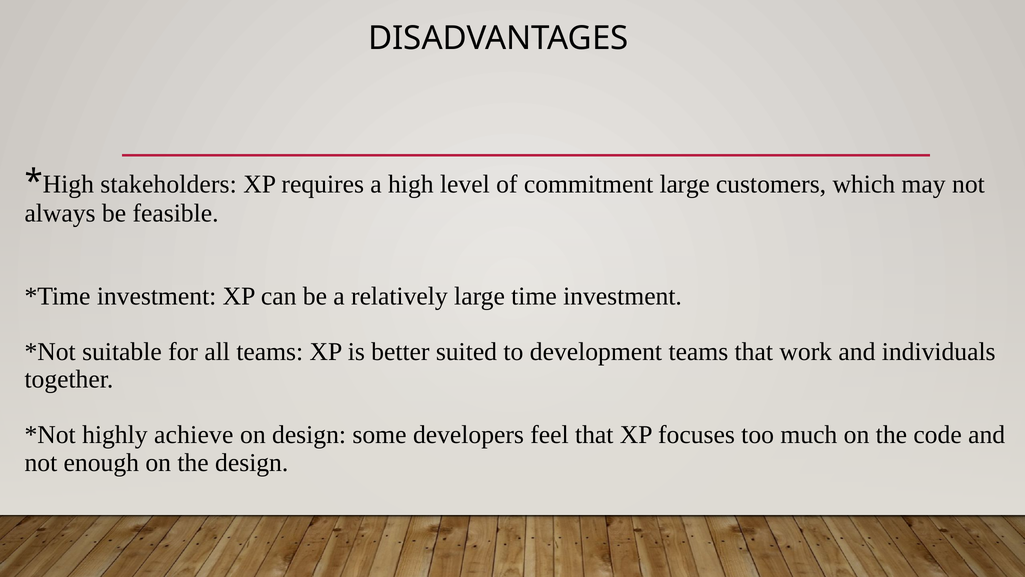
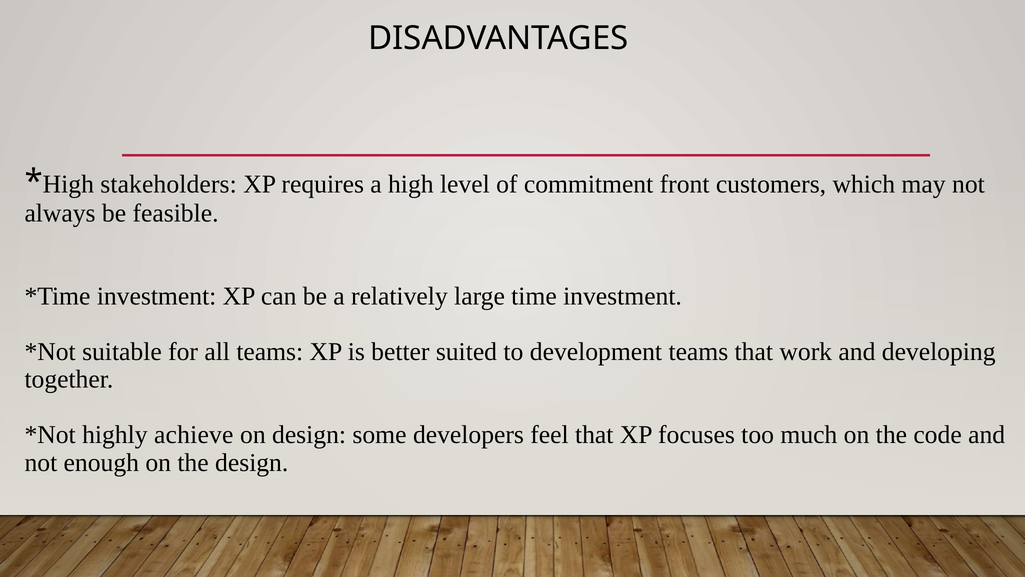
commitment large: large -> front (685, 184)
individuals: individuals -> developing (939, 352)
